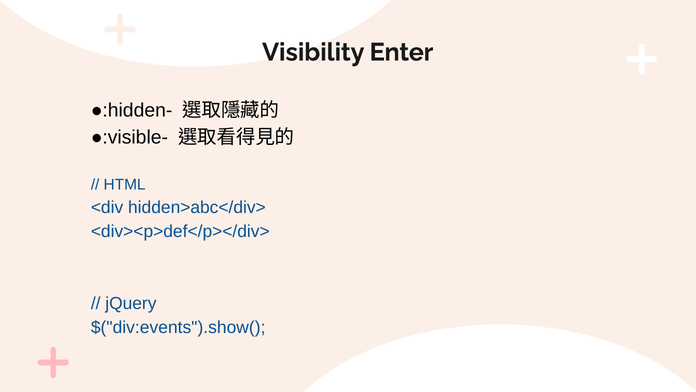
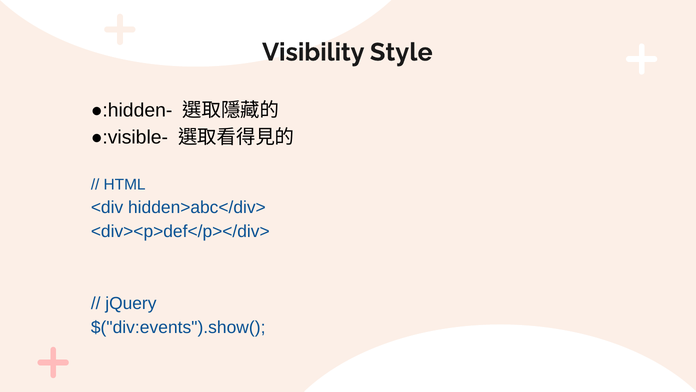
Enter: Enter -> Style (401, 52)
